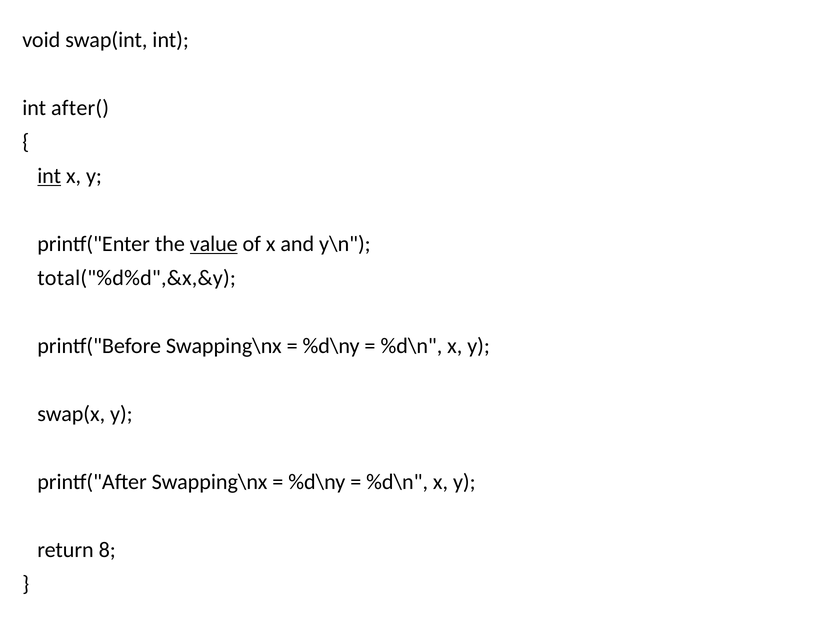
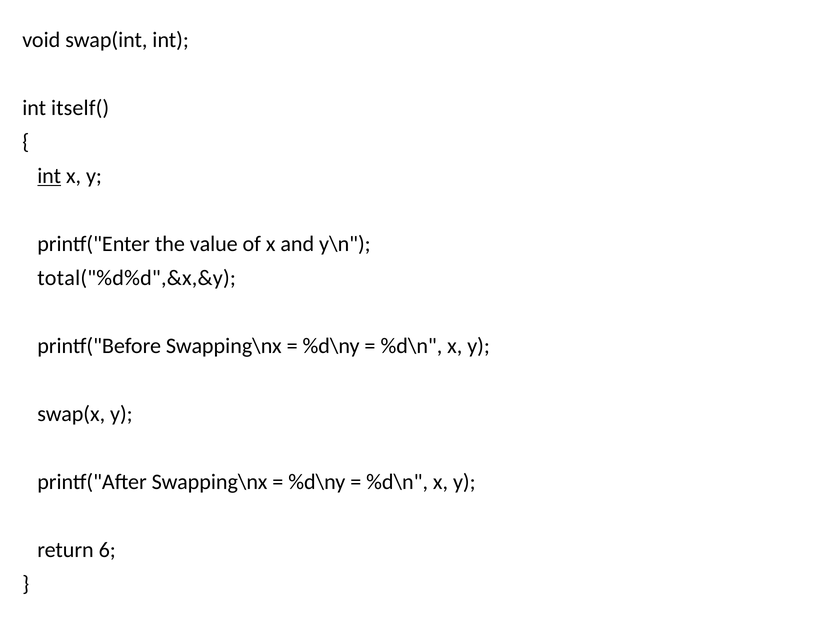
after(: after( -> itself( (80, 108)
value underline: present -> none (214, 244)
8: 8 -> 6 (107, 550)
